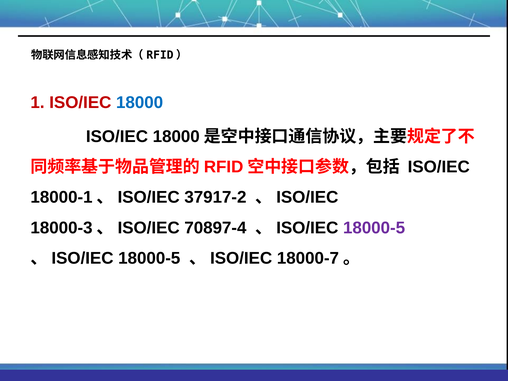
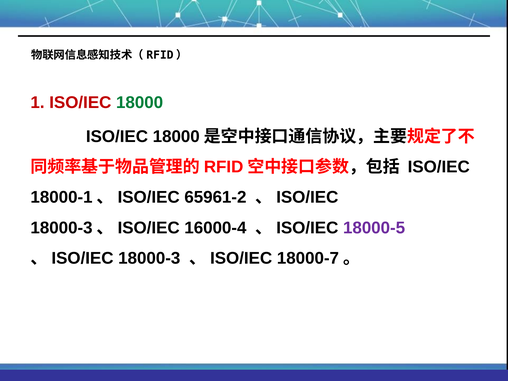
18000 colour: blue -> green (140, 103)
37917-2: 37917-2 -> 65961-2 (215, 197)
70897-4: 70897-4 -> 16000-4 (215, 228)
18000-5: 18000-5 -> 18000-3 (149, 258)
